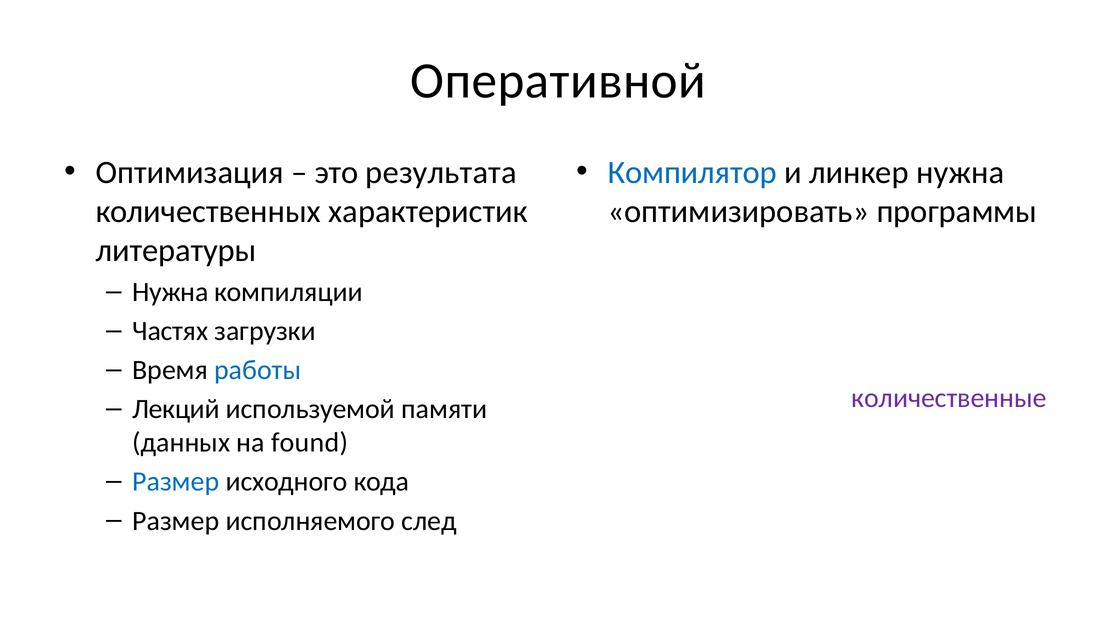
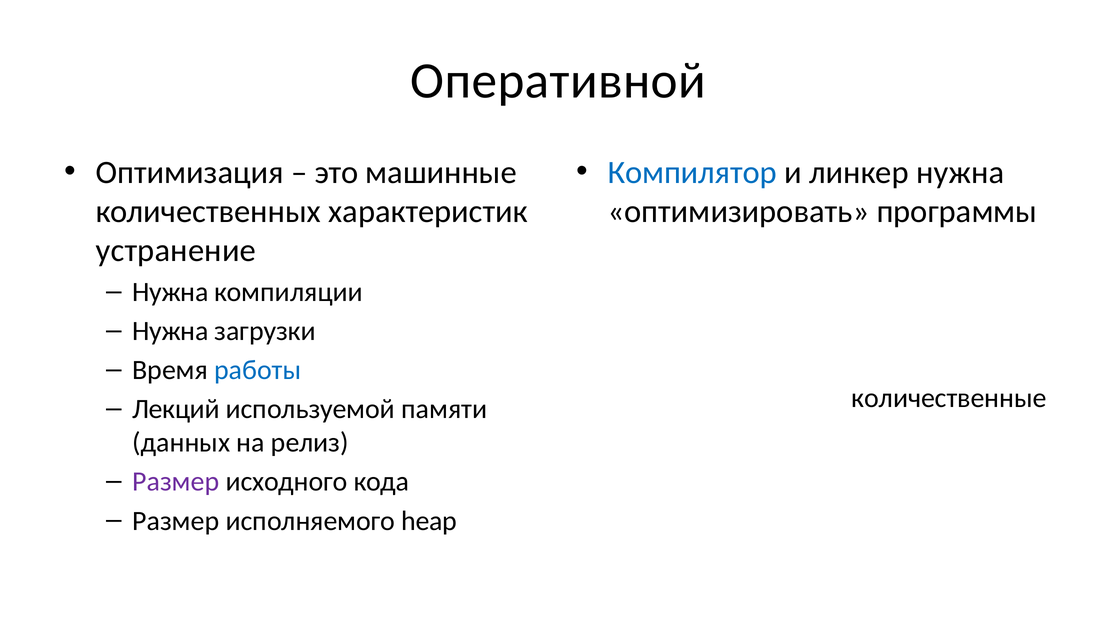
результата: результата -> машинные (441, 173)
литературы: литературы -> устранение (176, 251)
Частях: Частях -> Нужна (170, 331)
количественные colour: purple -> black (949, 398)
found: found -> релиз (310, 443)
Размер colour: blue -> purple (176, 482)
след: след -> heap (429, 521)
